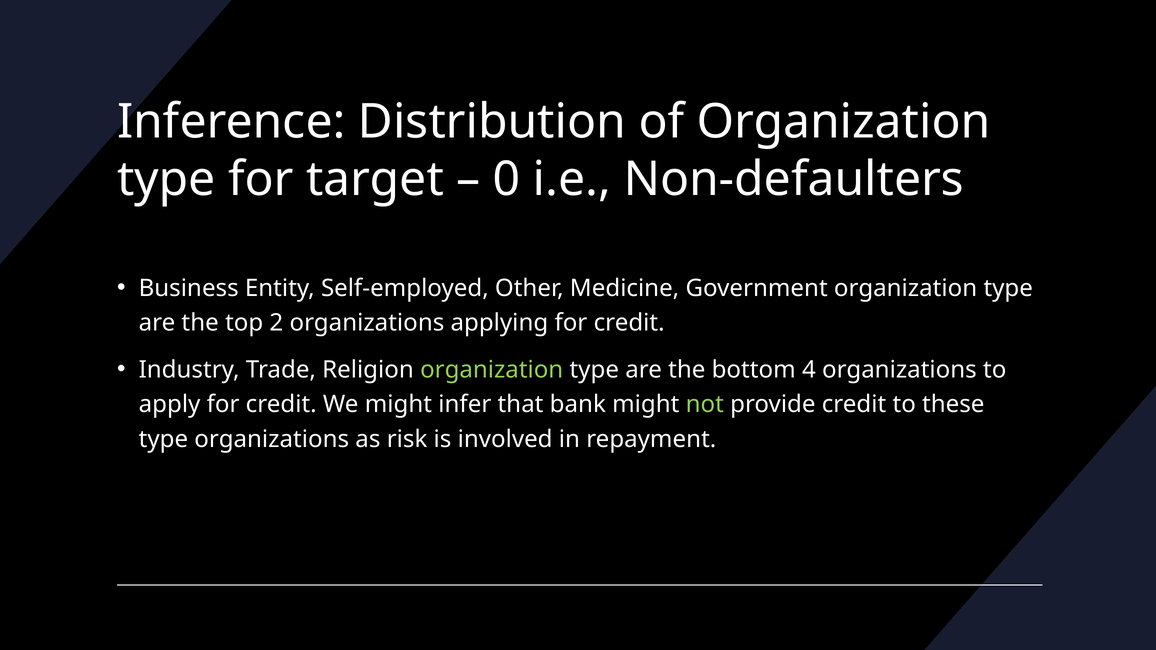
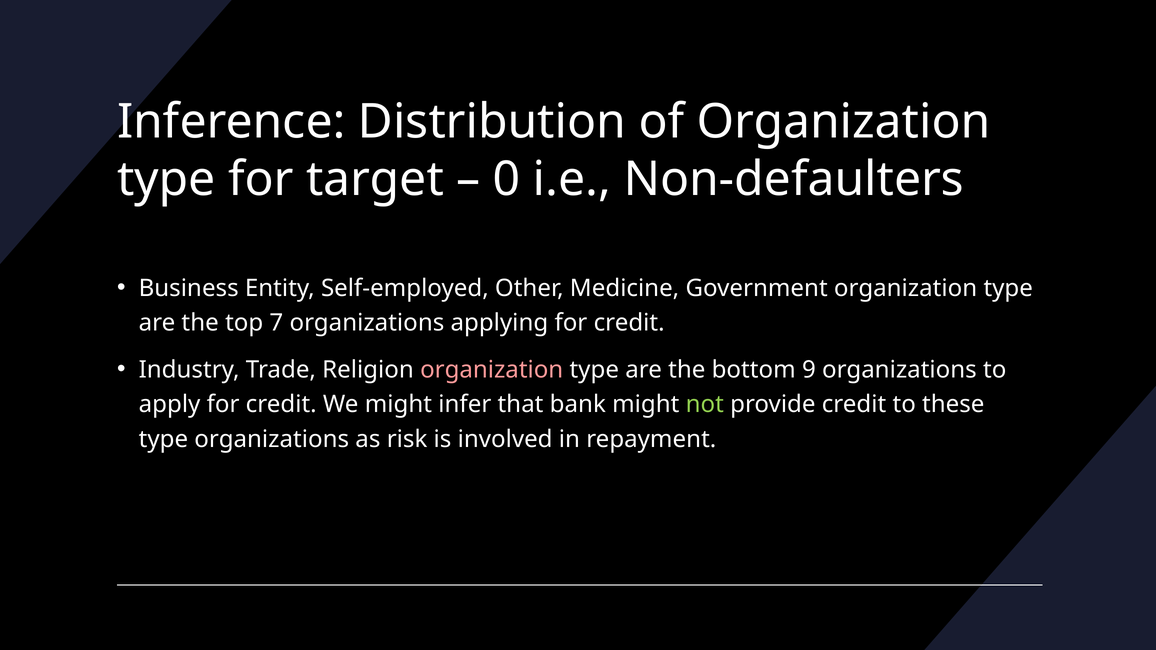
2: 2 -> 7 (276, 323)
organization colour: light green -> pink (492, 370)
4: 4 -> 9 (809, 370)
